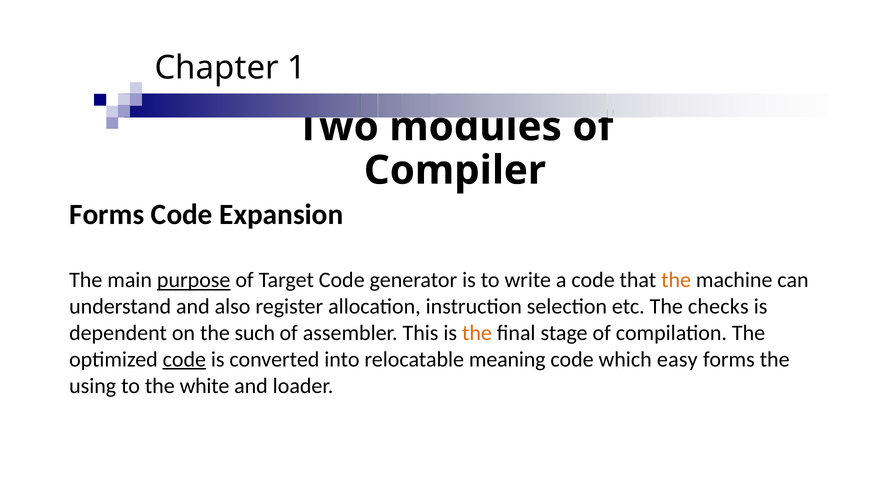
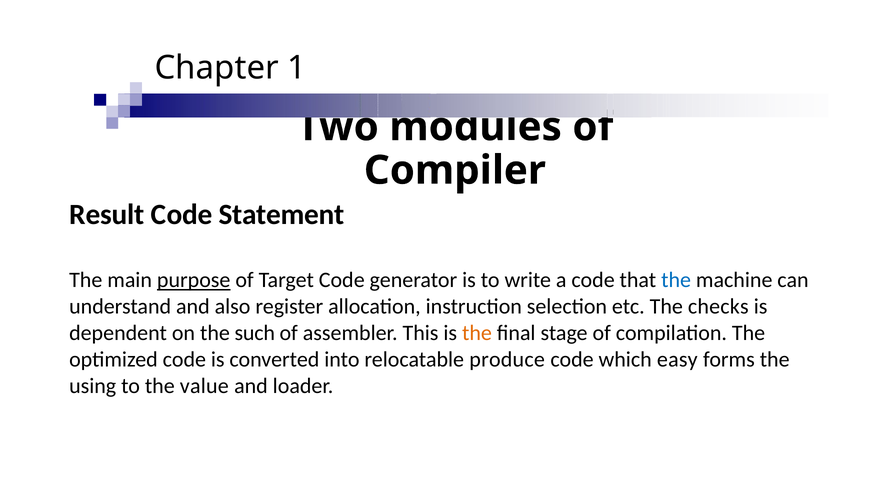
Forms: Forms -> Result (107, 215)
Expansion: Expansion -> Statement (282, 215)
the colour: orange -> blue (676, 280)
code underline: present -> none (184, 359)
meaning: meaning -> produce (507, 359)
white: white -> value (204, 386)
